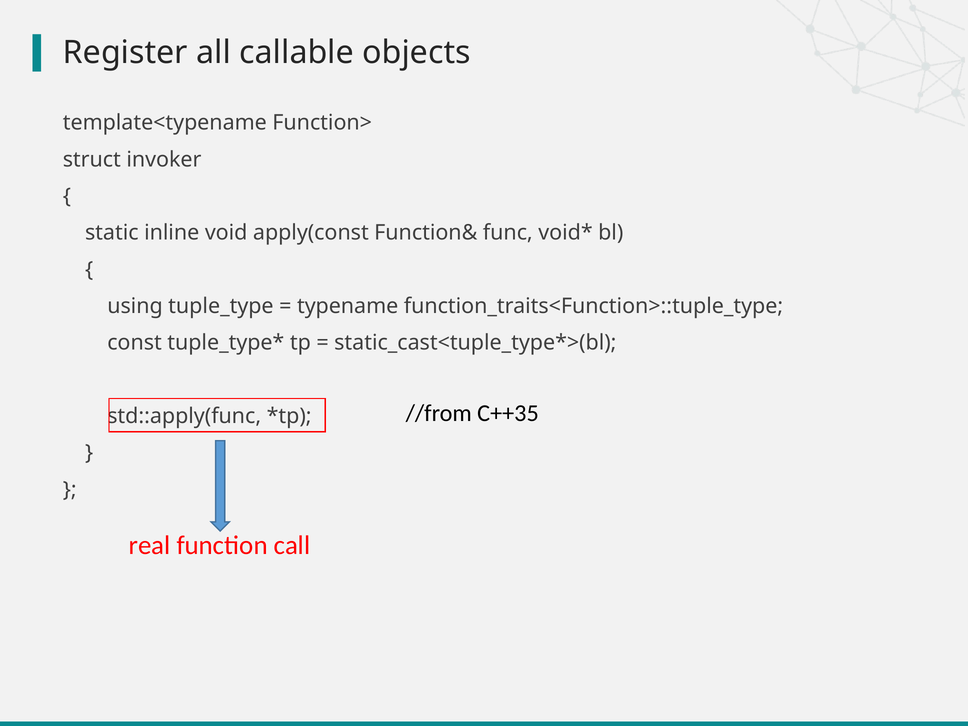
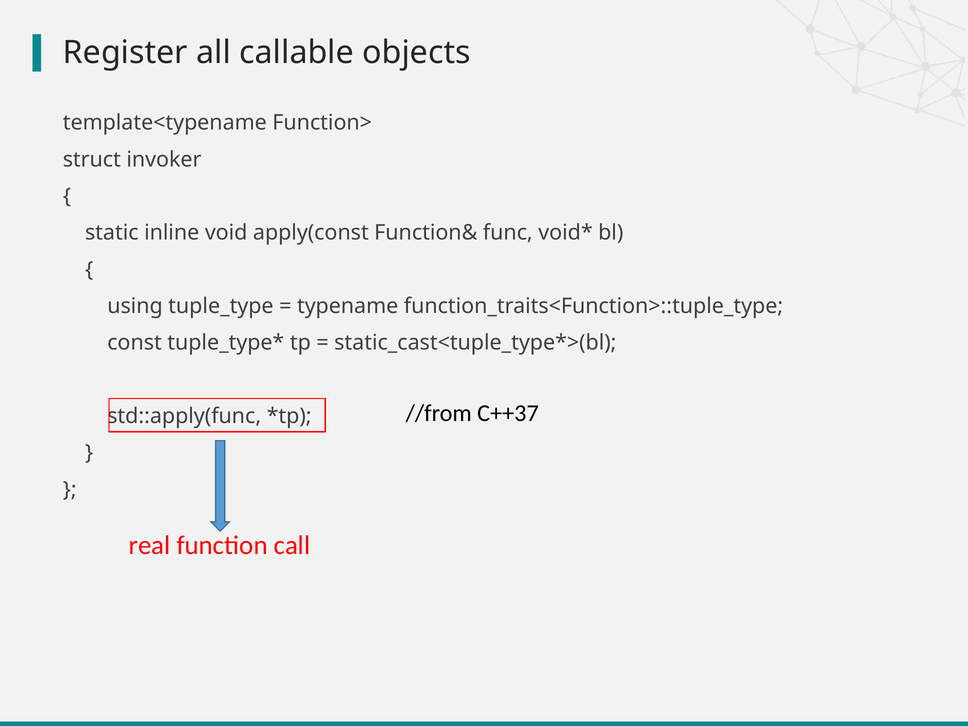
C++35: C++35 -> C++37 (508, 414)
